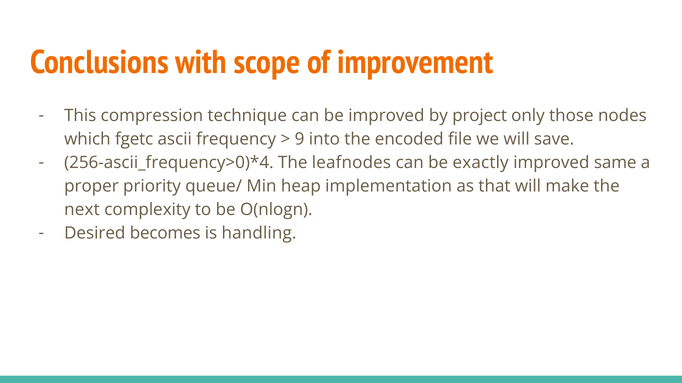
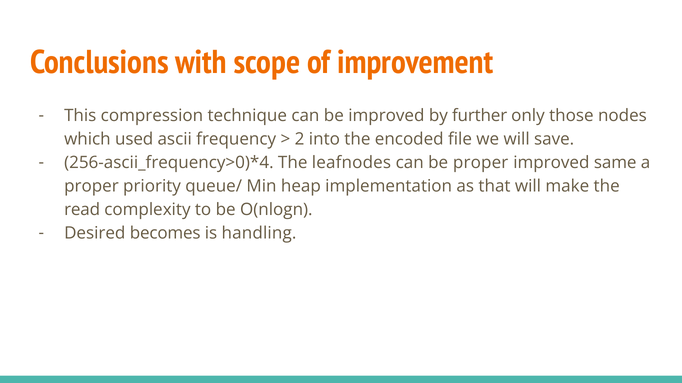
project: project -> further (480, 116)
fgetc: fgetc -> used (134, 139)
9: 9 -> 2 (300, 139)
be exactly: exactly -> proper (481, 163)
next: next -> read (82, 210)
